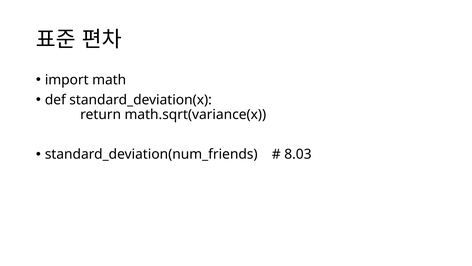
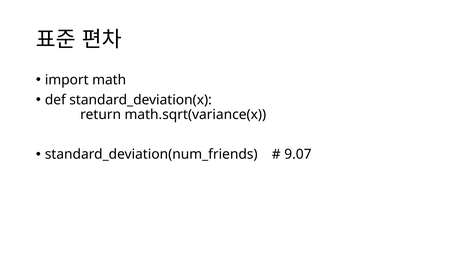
8.03: 8.03 -> 9.07 (298, 154)
